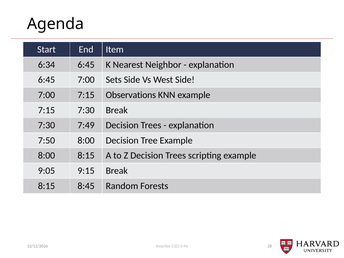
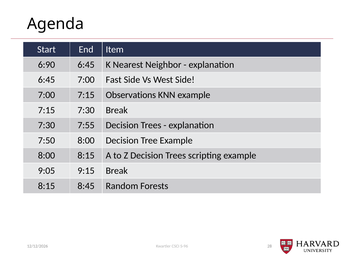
6:34: 6:34 -> 6:90 (46, 65)
Sets: Sets -> Fast (114, 80)
7:49: 7:49 -> 7:55 (86, 125)
